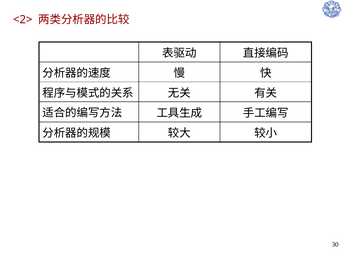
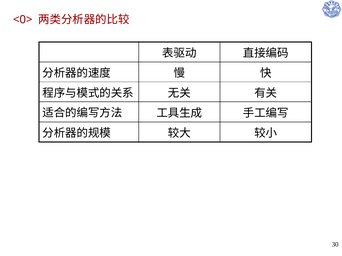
<2>: <2> -> <0> (23, 20)
